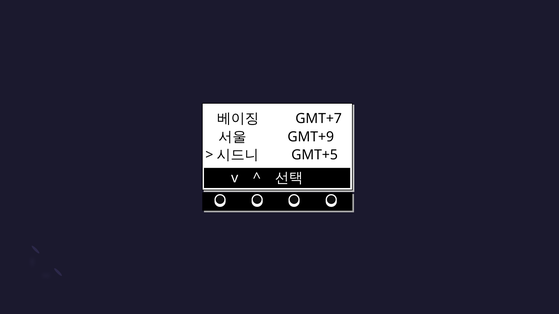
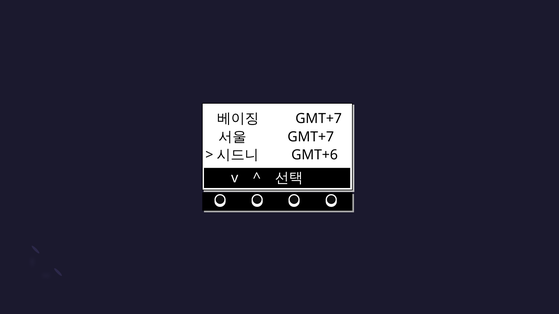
GMT+9: GMT+9 -> GMT+7 (311, 137)
GMT+5: GMT+5 -> GMT+6 (315, 155)
